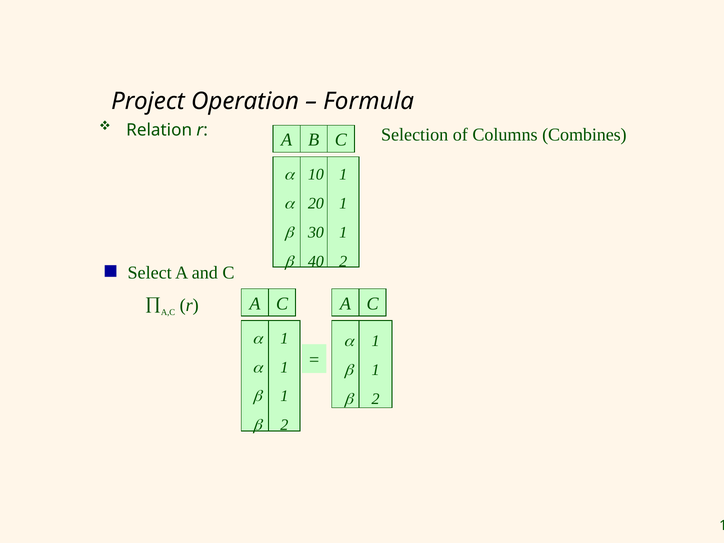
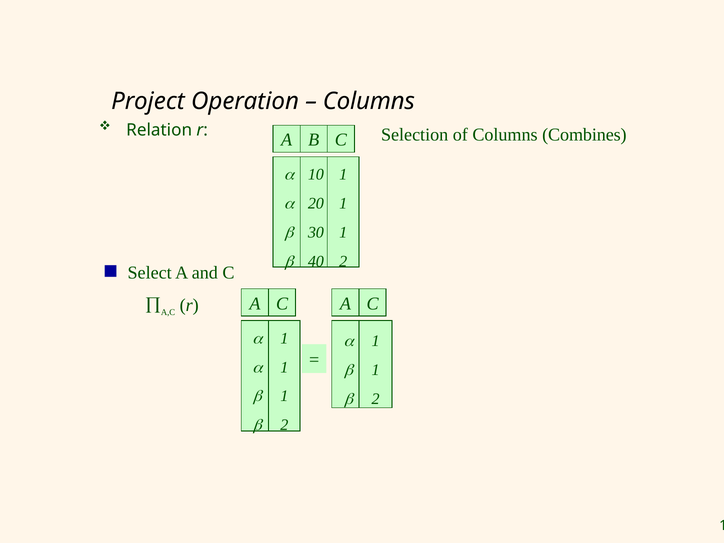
Formula: Formula -> Columns (369, 101)
